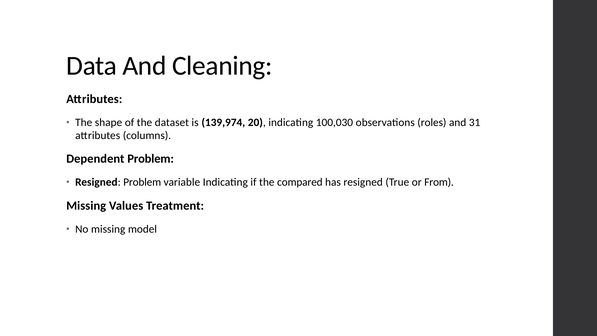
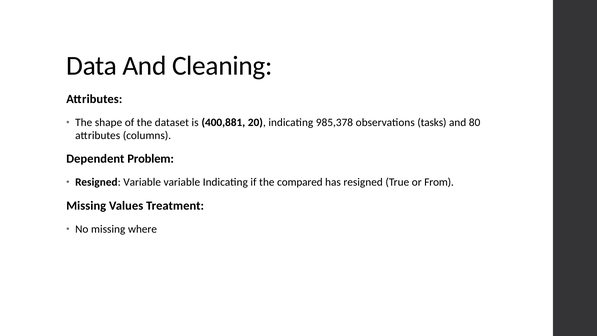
139,974: 139,974 -> 400,881 (223, 122)
100,030: 100,030 -> 985,378 (334, 122)
roles: roles -> tasks (432, 122)
31: 31 -> 80 (475, 122)
Resigned Problem: Problem -> Variable (142, 182)
model: model -> where (142, 229)
